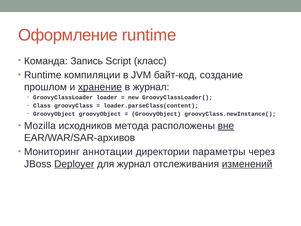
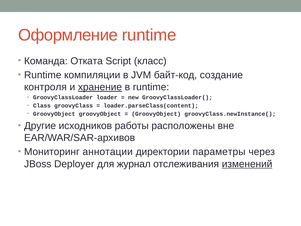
Запись: Запись -> Отката (87, 61)
прошлом: прошлом -> контроля (45, 87)
в журнал: журнал -> runtime (151, 87)
Mozilla: Mozilla -> Другие (40, 126)
метода: метода -> работы (132, 126)
вне underline: present -> none (226, 126)
Deployer underline: present -> none (74, 164)
